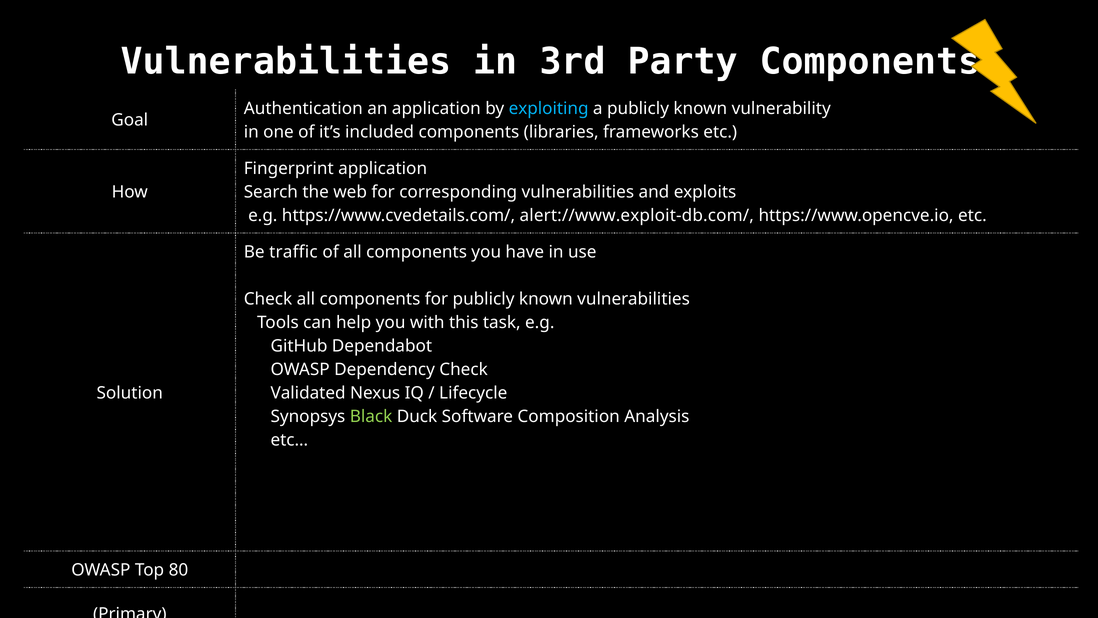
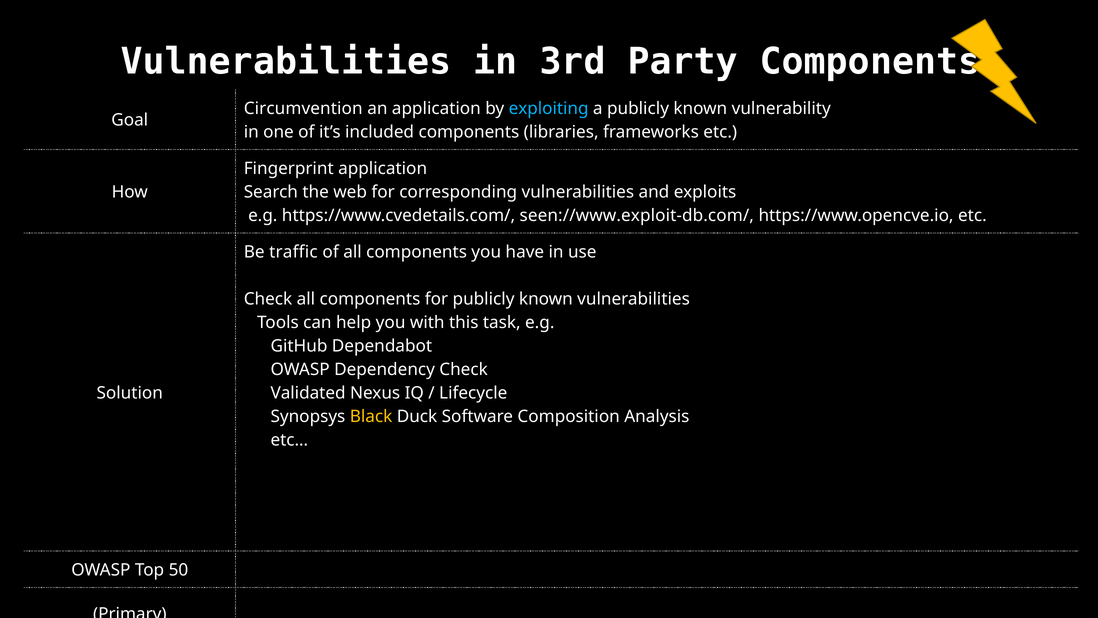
Authentication: Authentication -> Circumvention (303, 108)
alert://www.exploit-db.com/: alert://www.exploit-db.com/ -> seen://www.exploit-db.com/ (637, 215)
Black colour: light green -> yellow (371, 416)
80: 80 -> 50 (178, 570)
